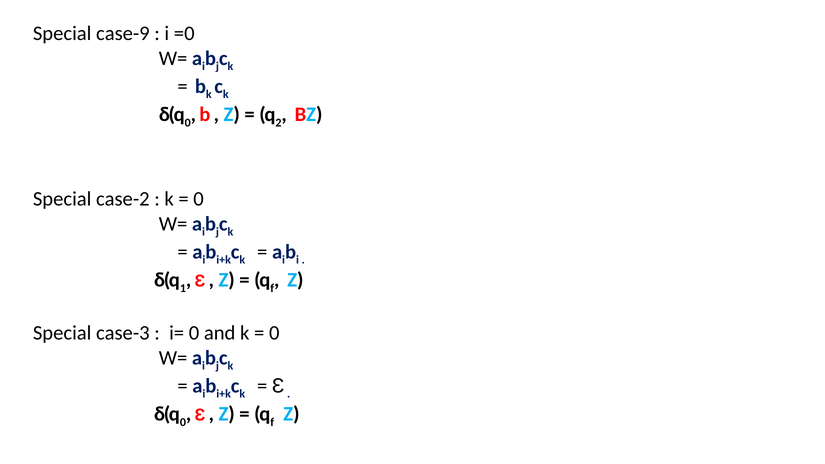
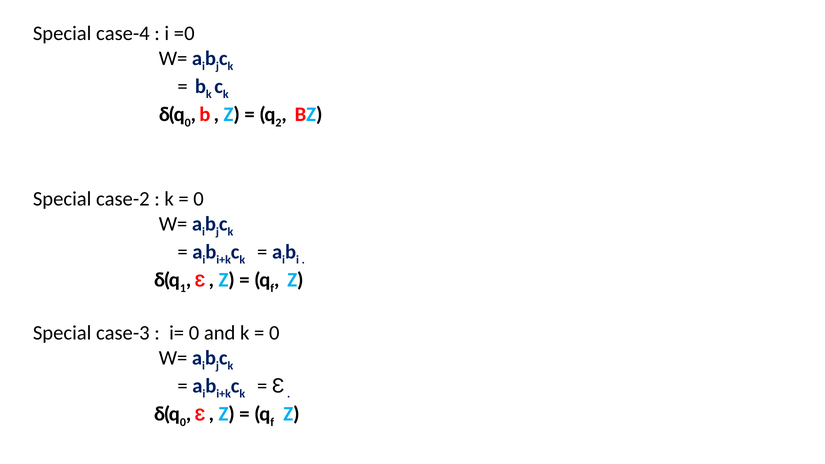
case-9: case-9 -> case-4 (123, 34)
